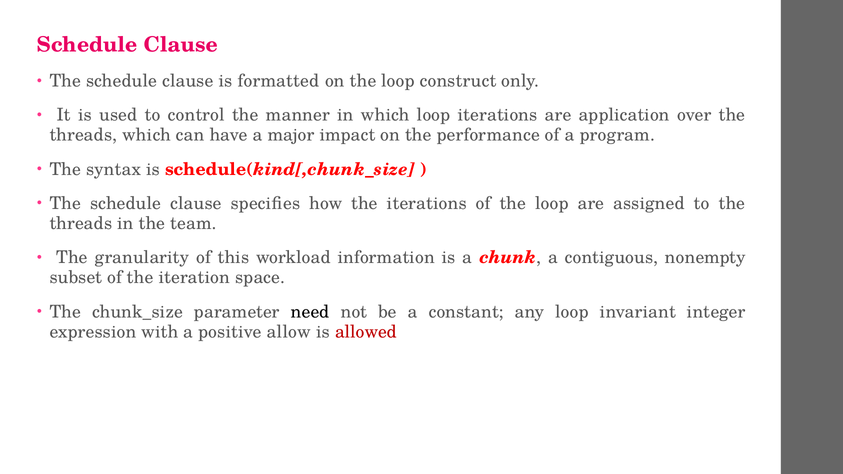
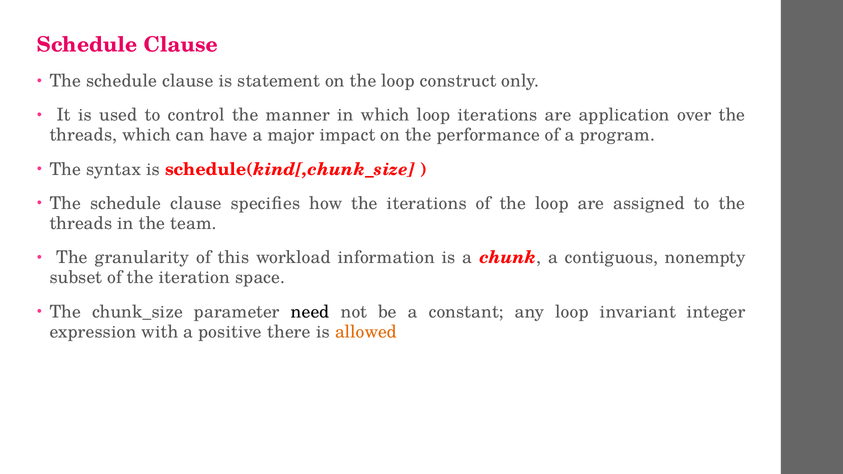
formatted: formatted -> statement (279, 81)
allow: allow -> there (289, 332)
allowed colour: red -> orange (366, 332)
